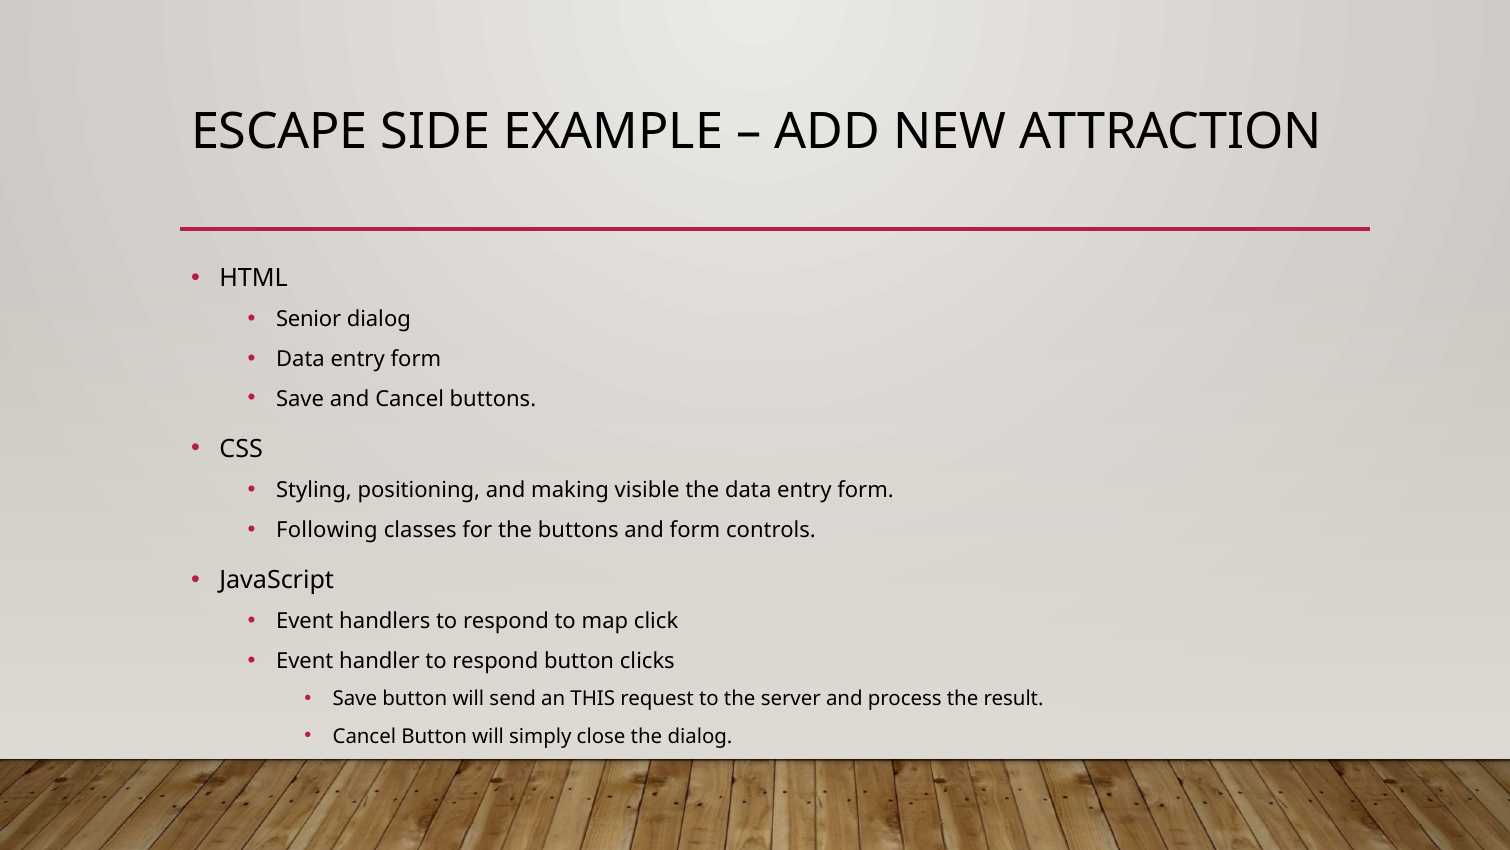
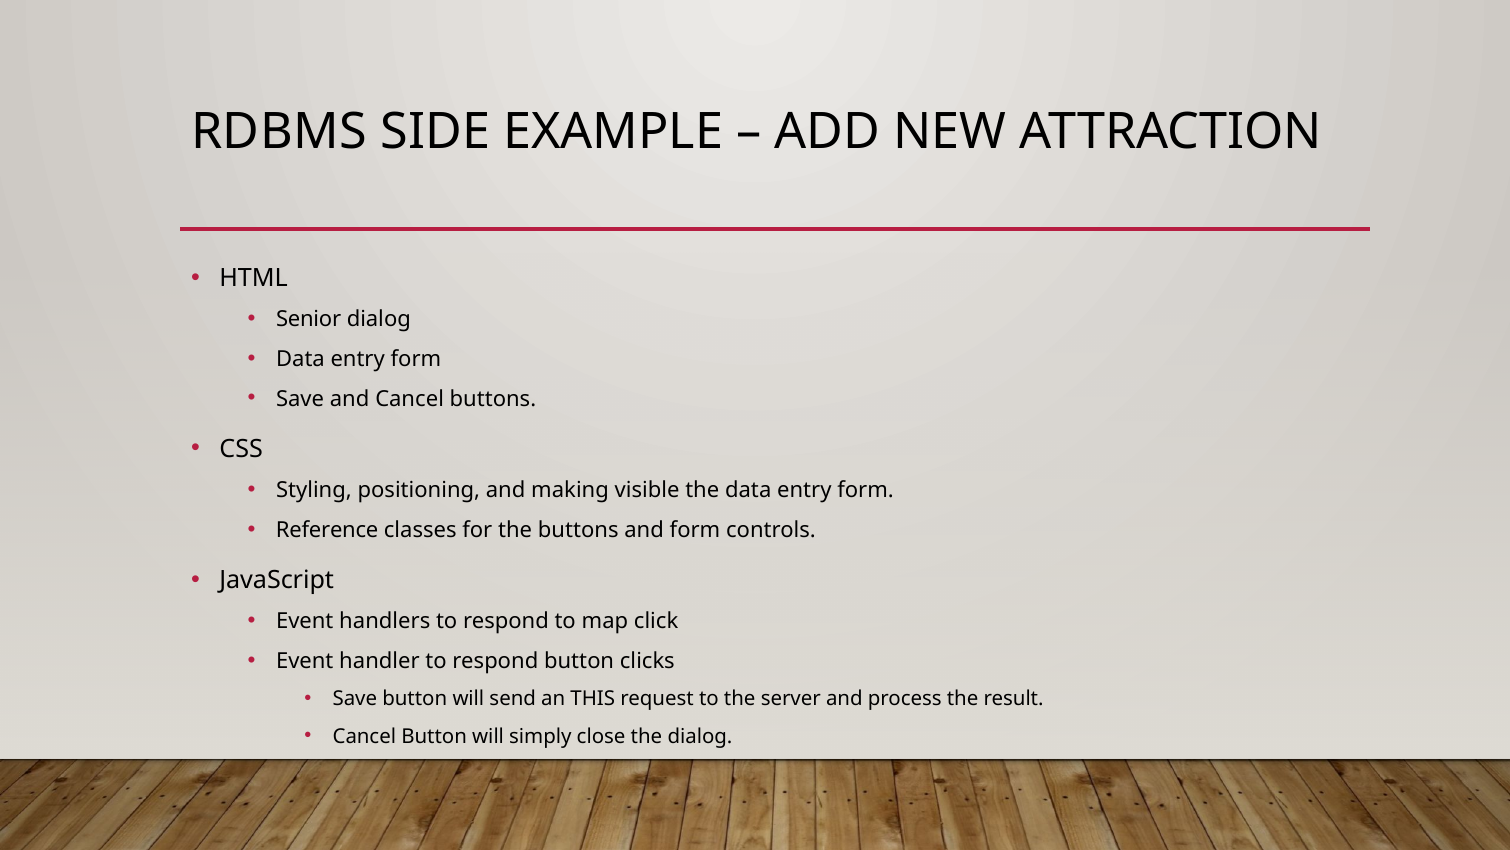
ESCAPE: ESCAPE -> RDBMS (279, 132)
Following: Following -> Reference (327, 530)
